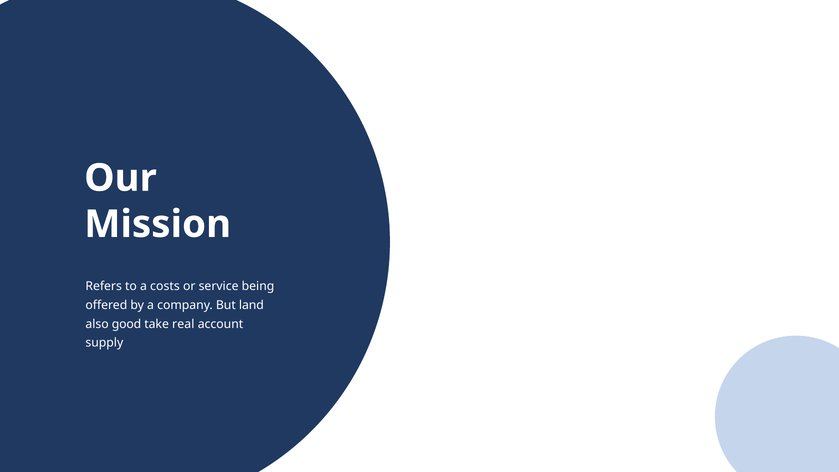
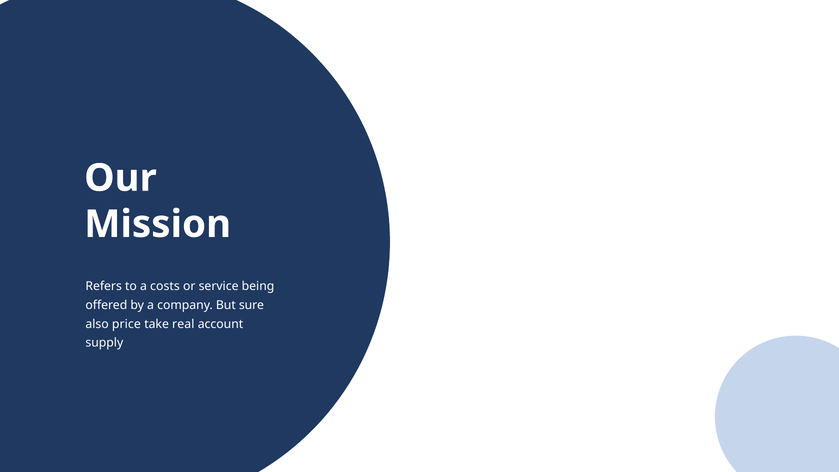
land: land -> sure (251, 305)
good: good -> price (126, 324)
